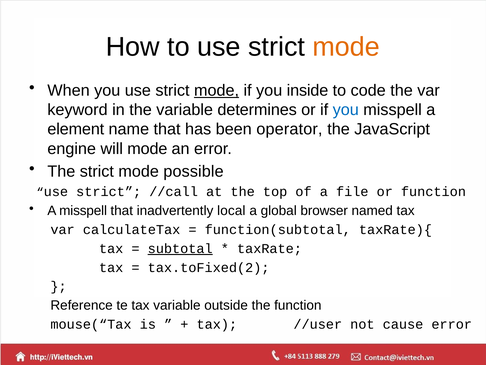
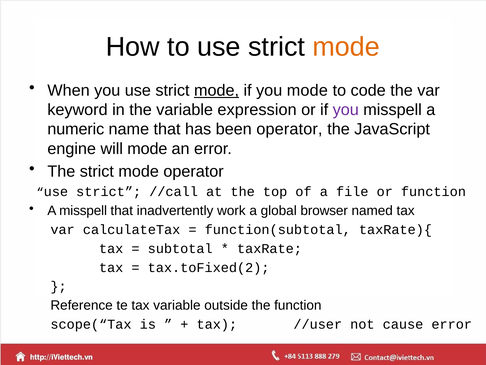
you inside: inside -> mode (307, 90)
determines: determines -> expression (257, 110)
you colour: blue -> purple (346, 110)
element: element -> numeric (76, 129)
mode possible: possible -> operator (194, 171)
local: local -> work (231, 210)
subtotal underline: present -> none (180, 248)
mouse(“Tax: mouse(“Tax -> scope(“Tax (91, 324)
